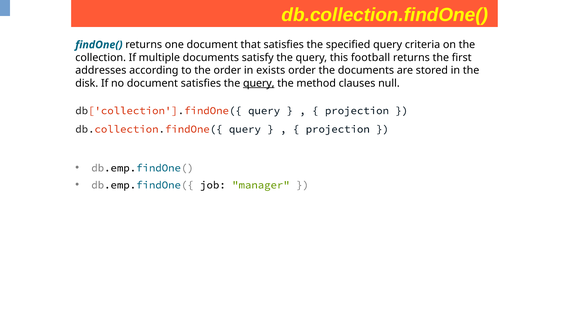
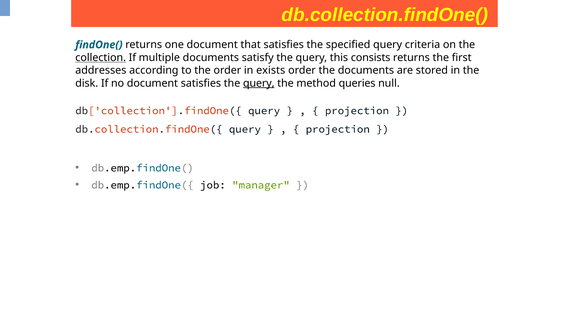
collection underline: none -> present (101, 58)
football: football -> consists (371, 58)
clauses: clauses -> queries (357, 83)
